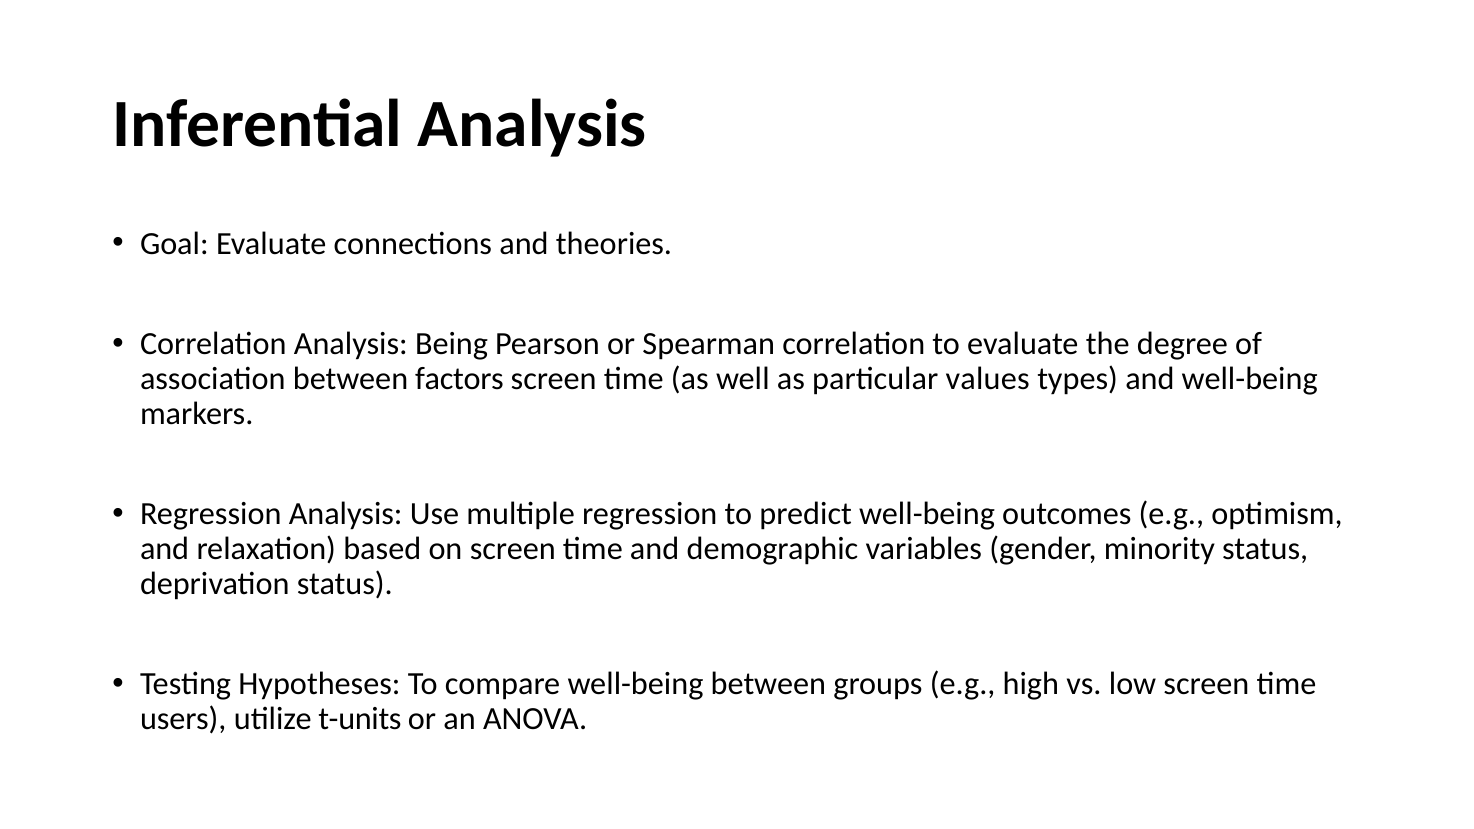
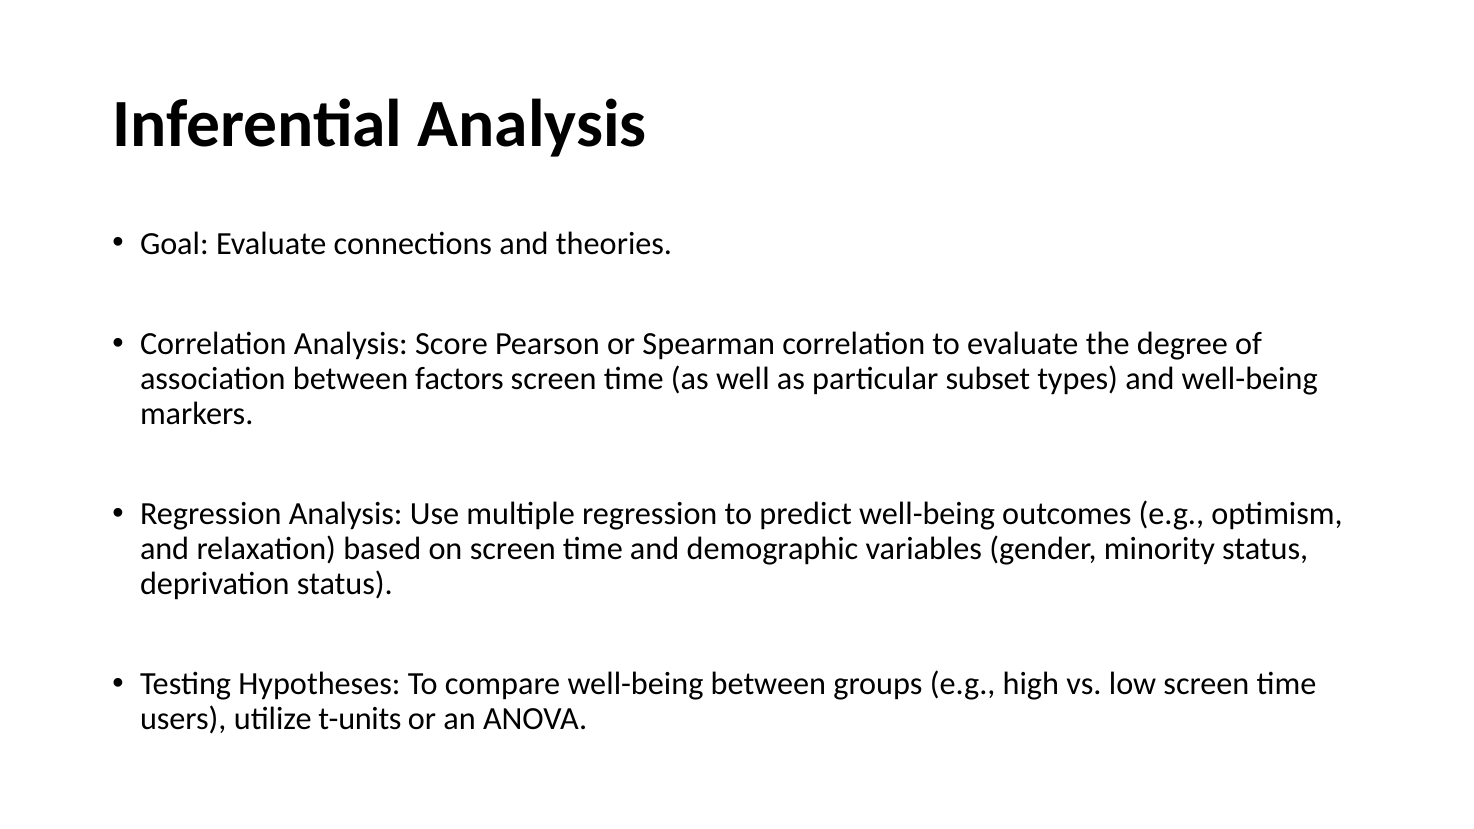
Being: Being -> Score (451, 344)
values: values -> subset (988, 379)
